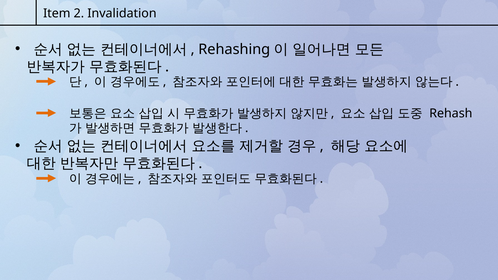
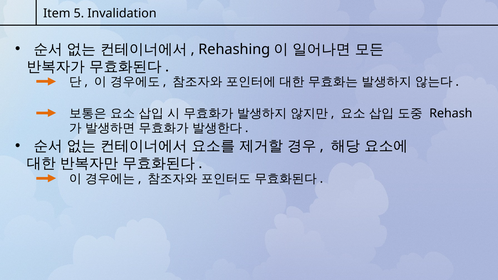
2: 2 -> 5 (79, 13)
